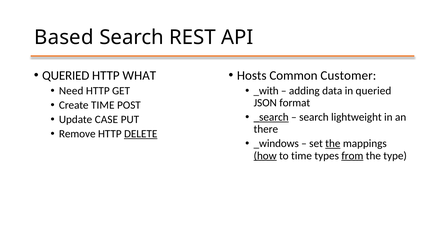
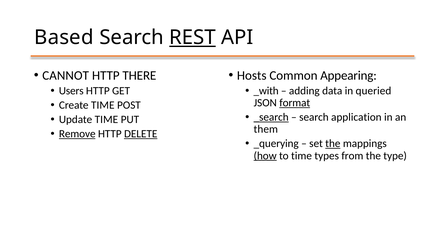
REST underline: none -> present (193, 37)
QUERIED: QUERIED -> CANNOT (66, 75)
WHAT: WHAT -> THERE (139, 75)
Customer: Customer -> Appearing (349, 75)
Need: Need -> Users (71, 91)
format underline: none -> present (295, 103)
lightweight: lightweight -> application (356, 117)
Update CASE: CASE -> TIME (106, 119)
there: there -> them (266, 129)
Remove underline: none -> present (77, 134)
_windows: _windows -> _querying (276, 143)
from underline: present -> none (352, 155)
